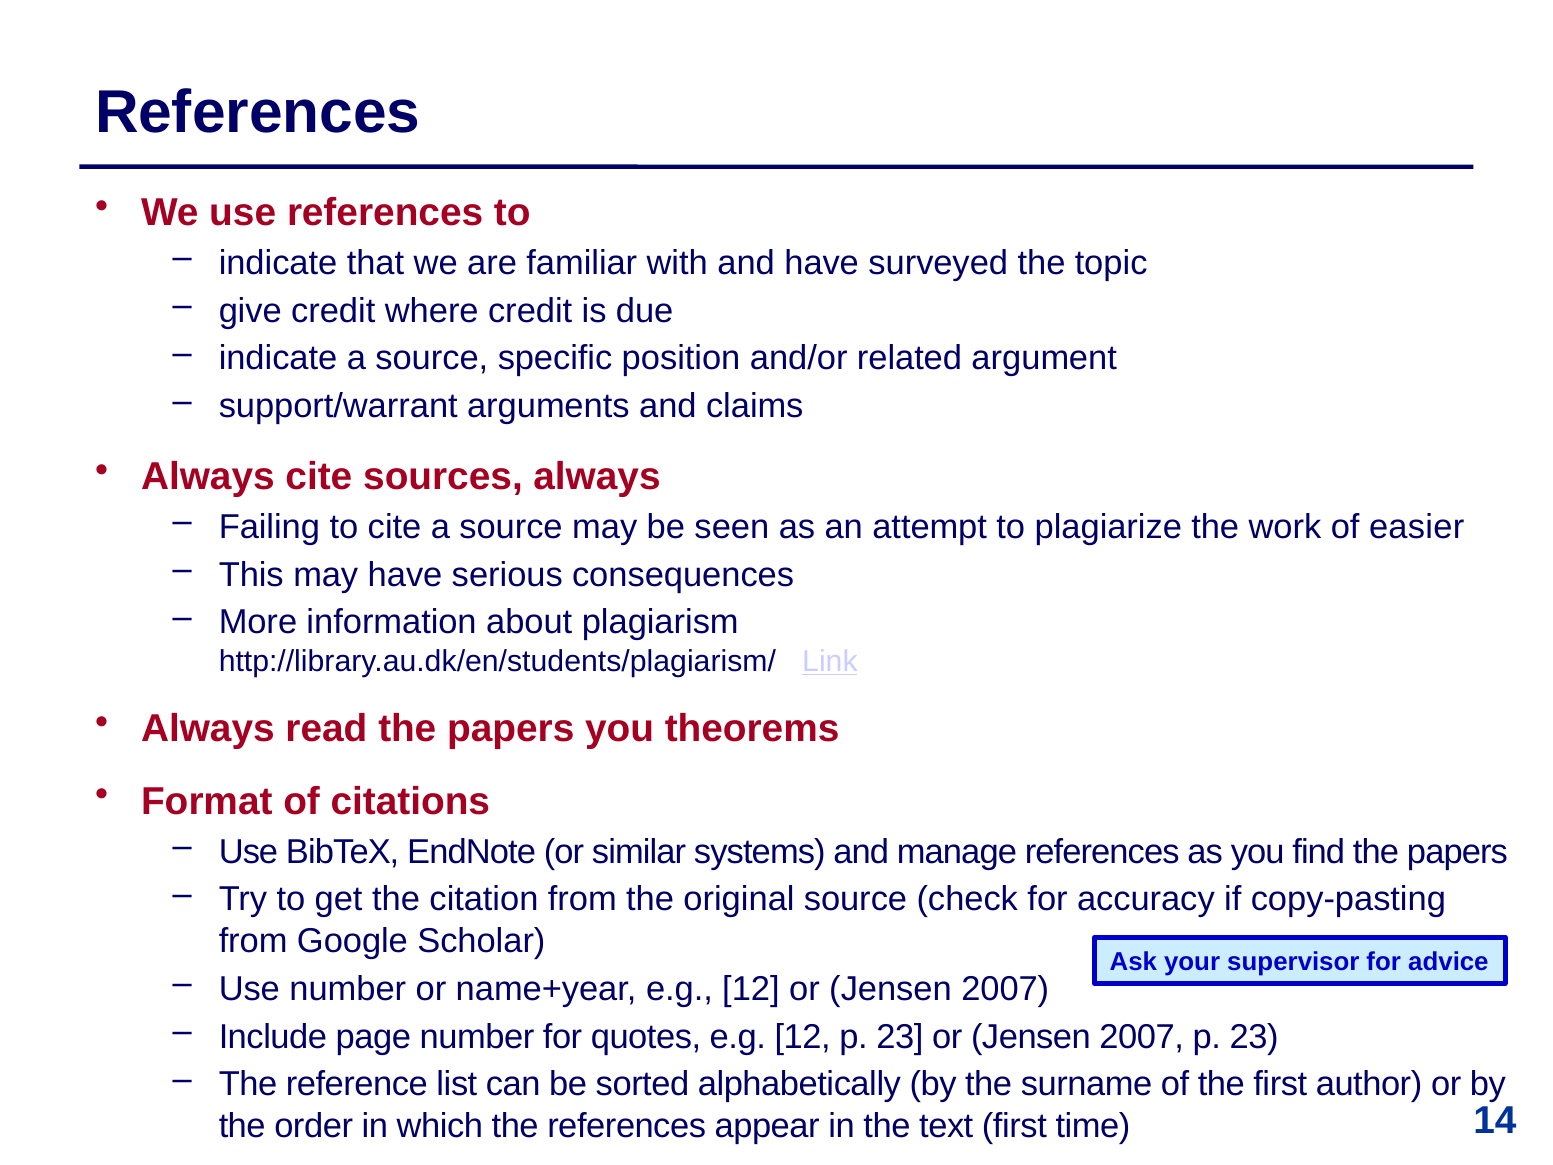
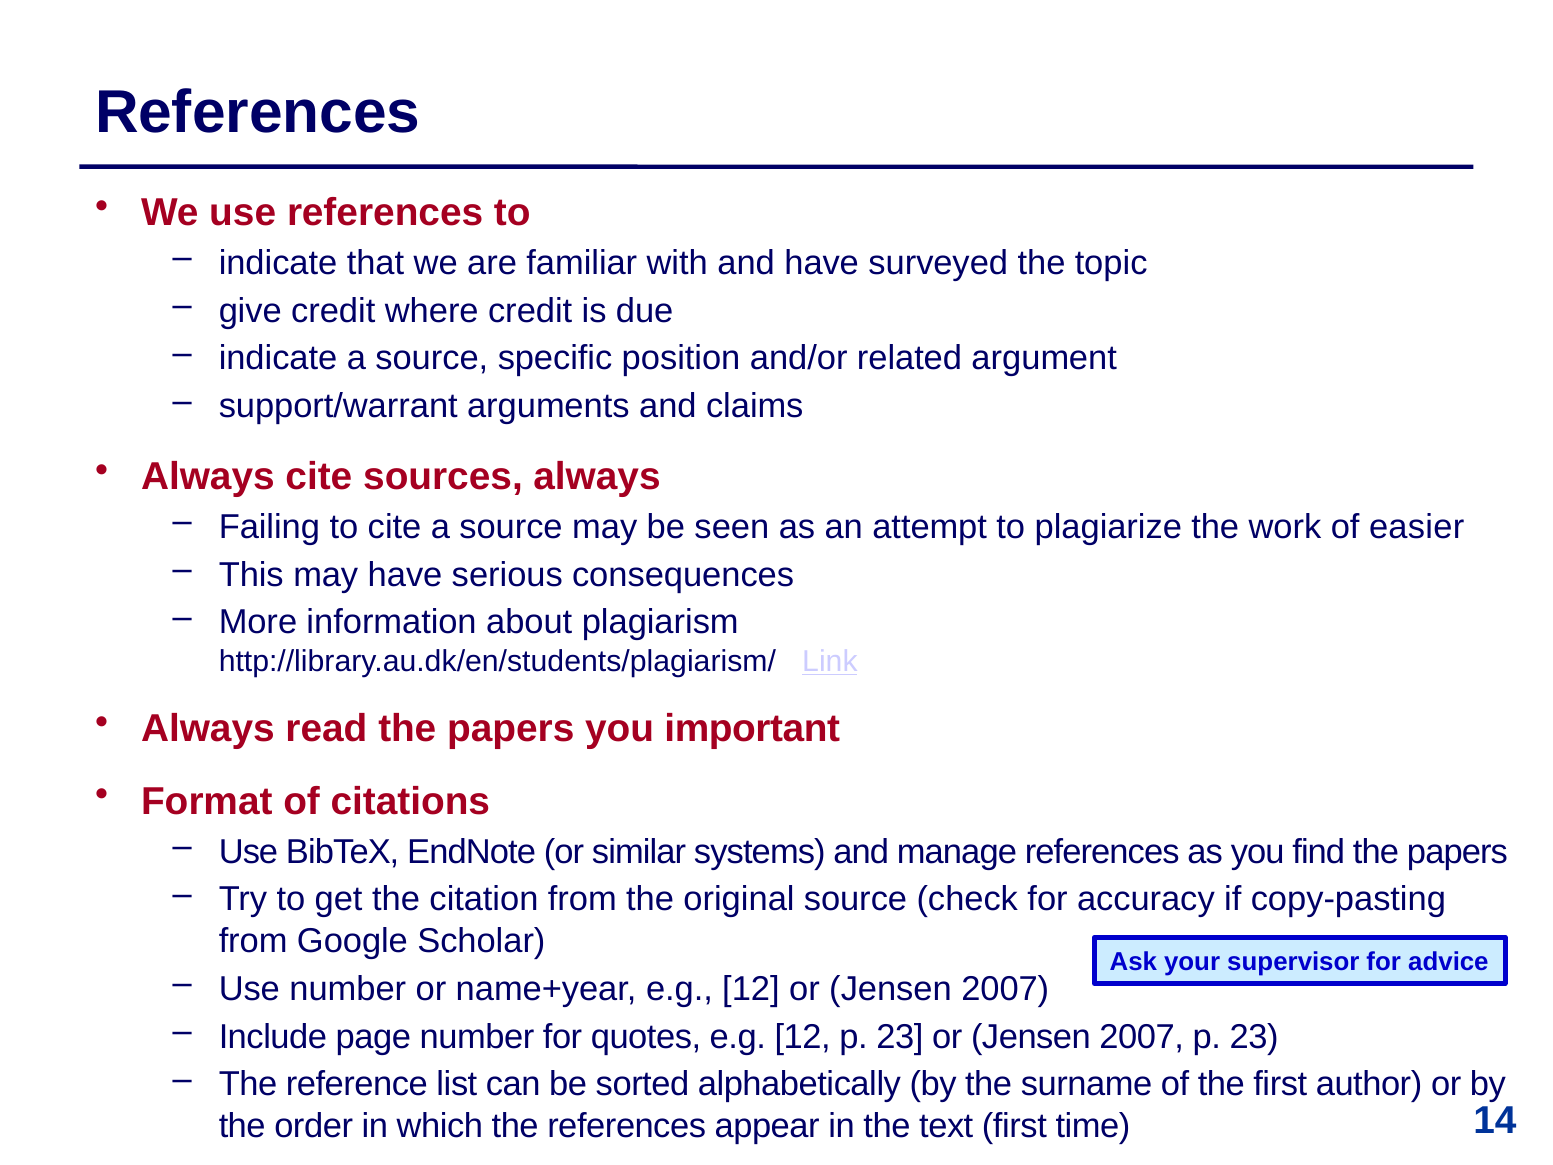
theorems: theorems -> important (752, 729)
